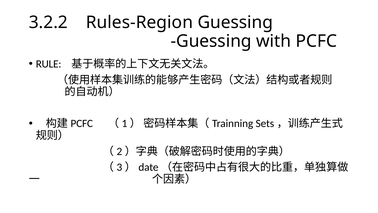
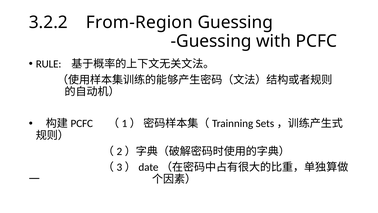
Rules-Region: Rules-Region -> From-Region (139, 22)
